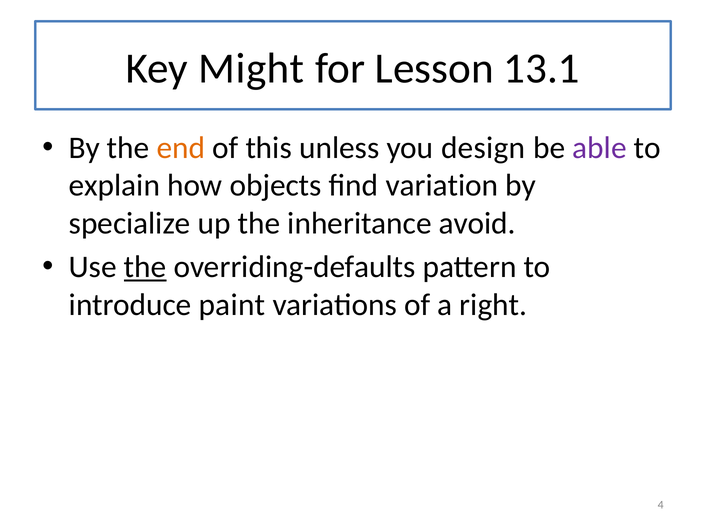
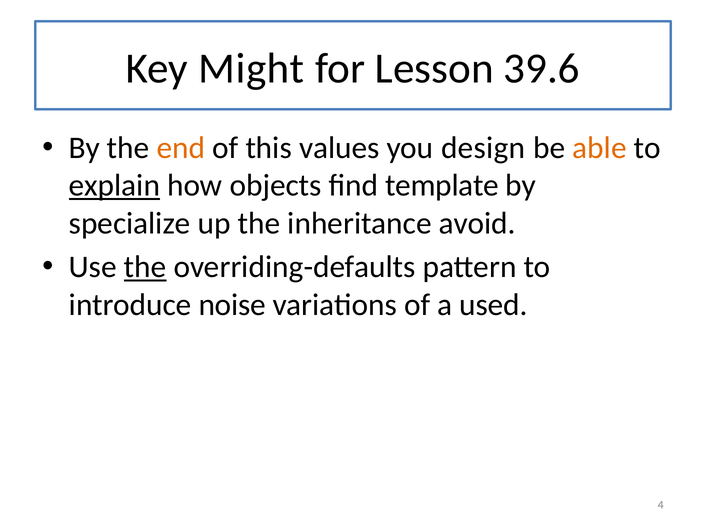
13.1: 13.1 -> 39.6 (542, 68)
unless: unless -> values (339, 148)
able colour: purple -> orange (600, 148)
explain underline: none -> present (114, 186)
variation: variation -> template (442, 186)
paint: paint -> noise (232, 305)
right: right -> used (493, 305)
